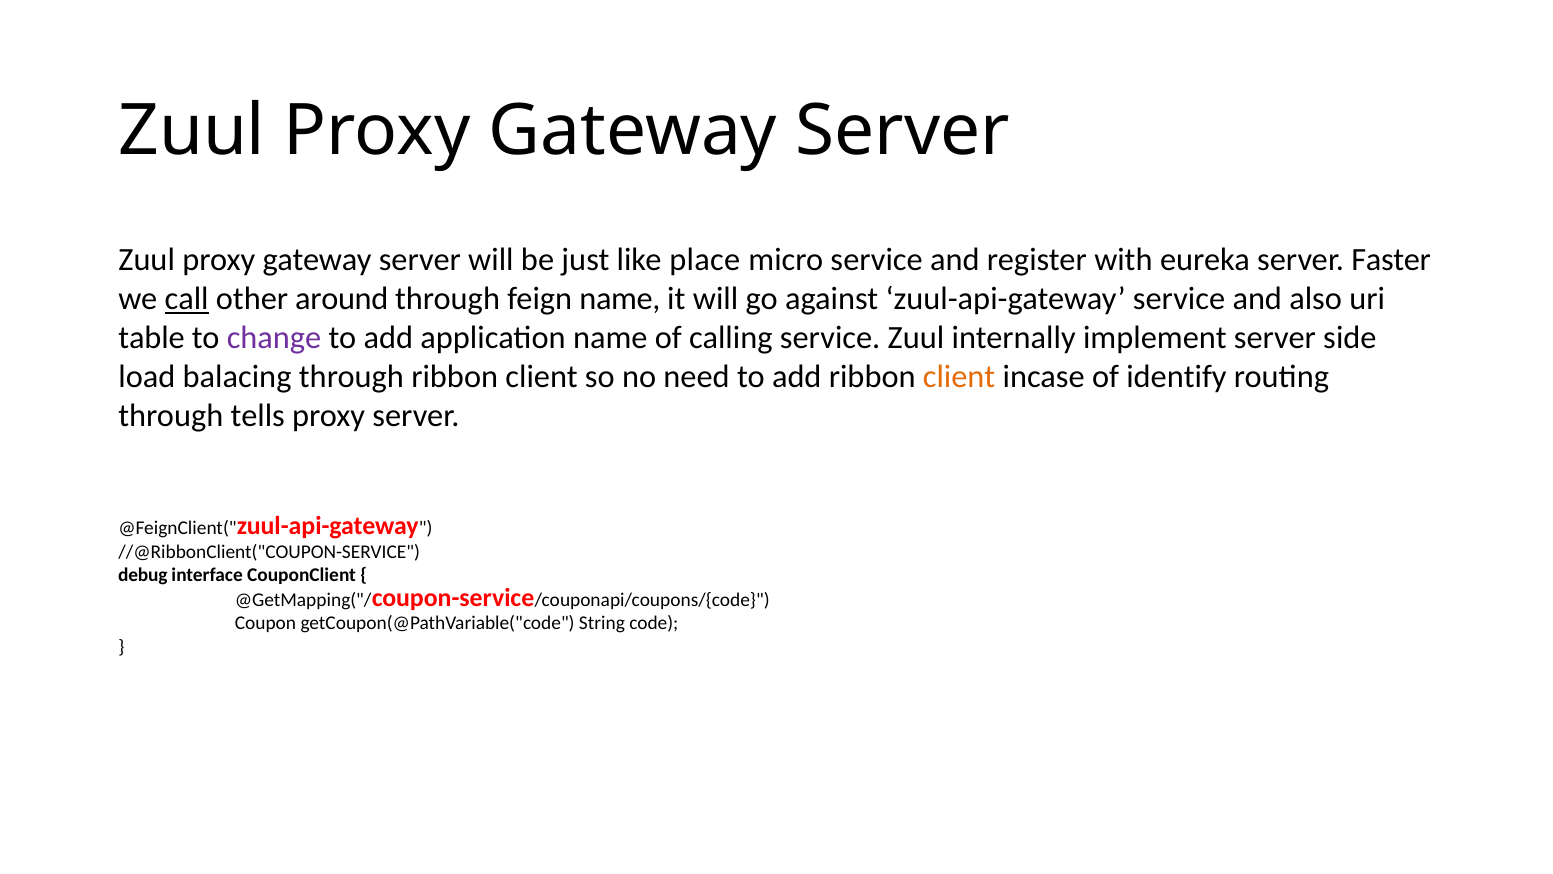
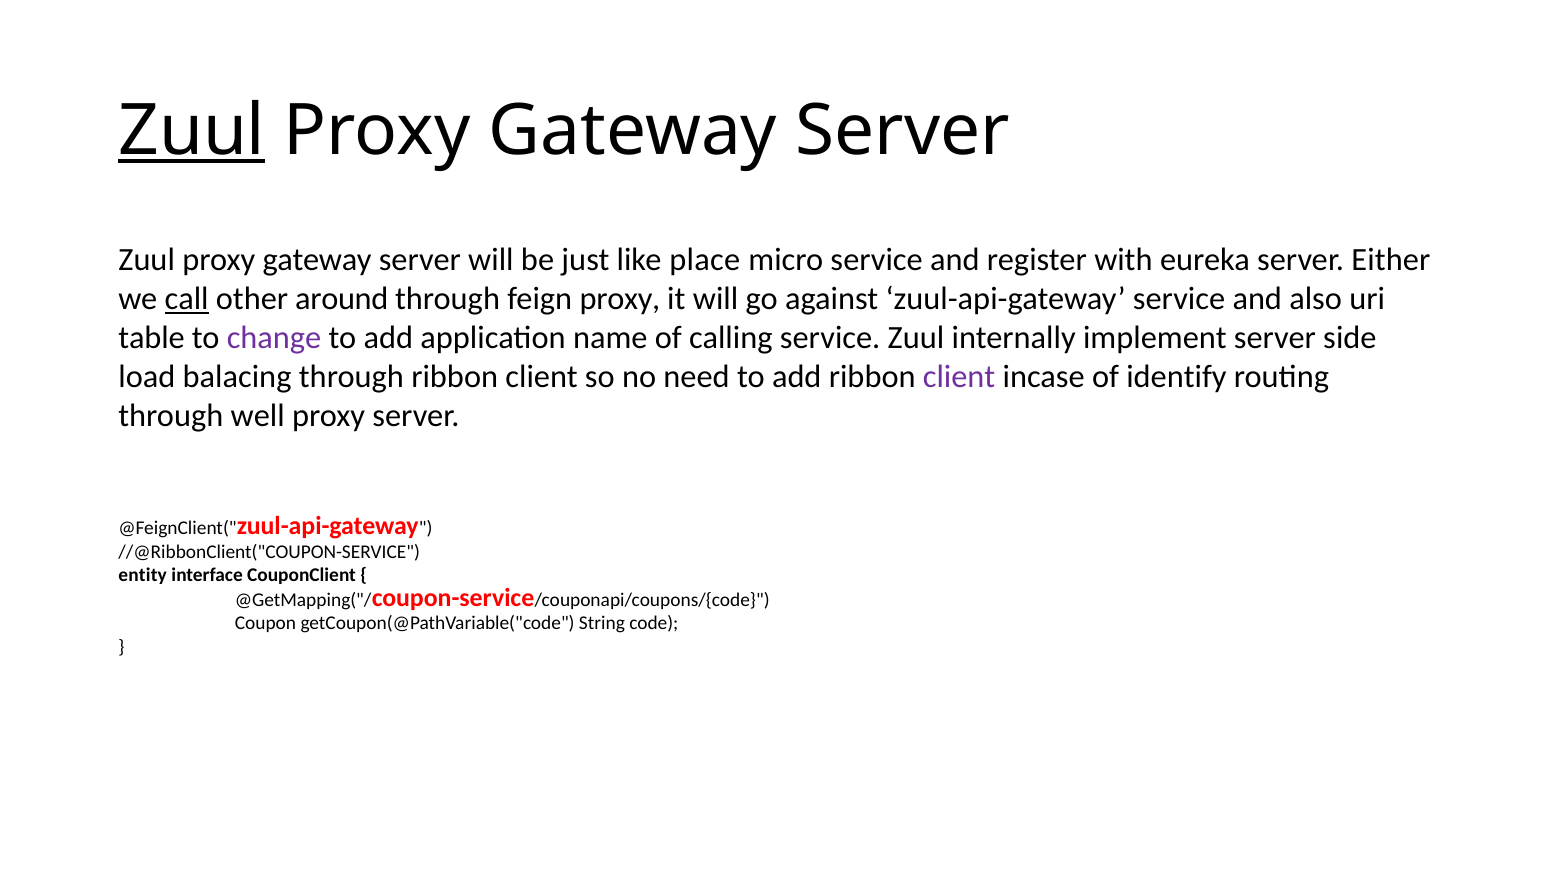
Zuul underline: none -> present (192, 130)
Faster: Faster -> Either (1391, 260)
feign name: name -> proxy (620, 299)
client colour: orange -> purple (959, 377)
tells: tells -> well (258, 416)
debug: debug -> entity (143, 575)
